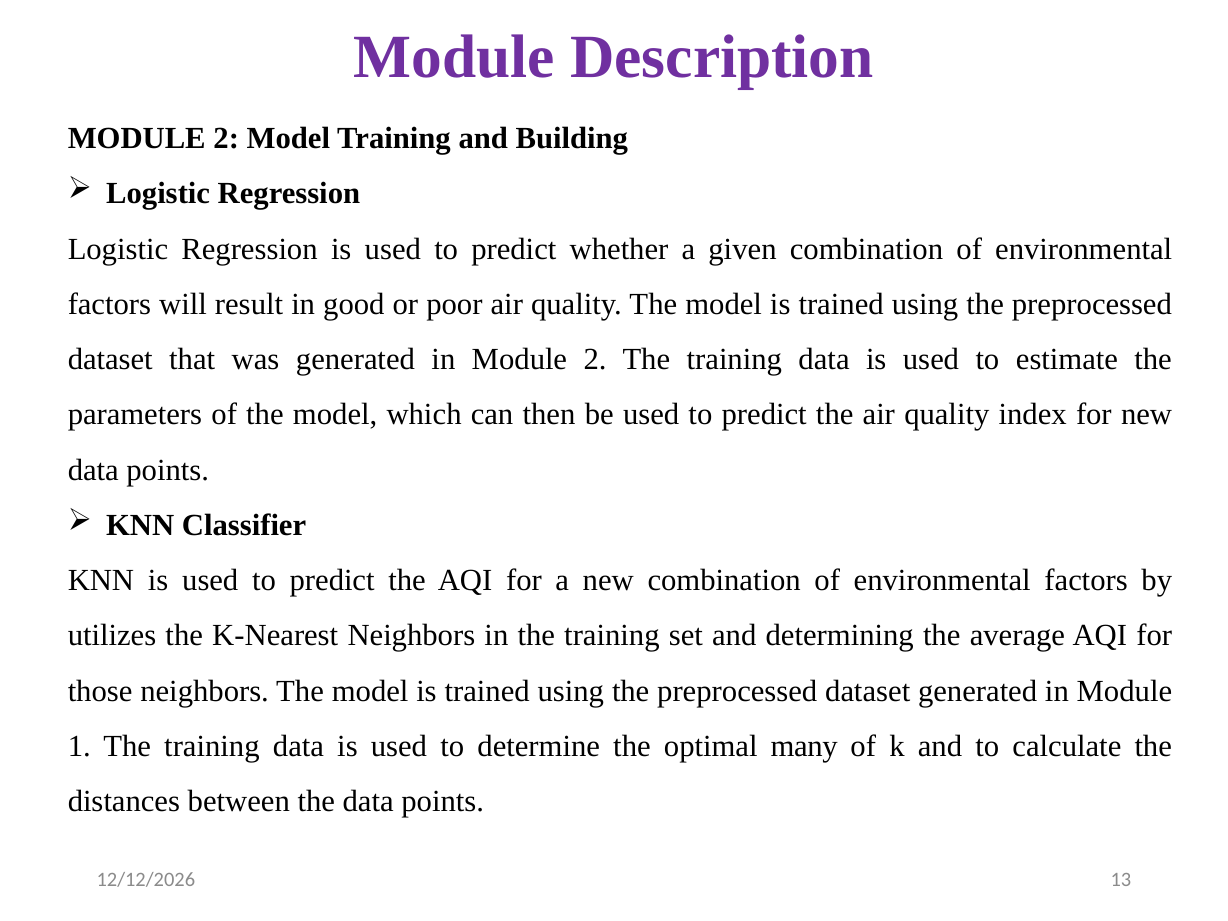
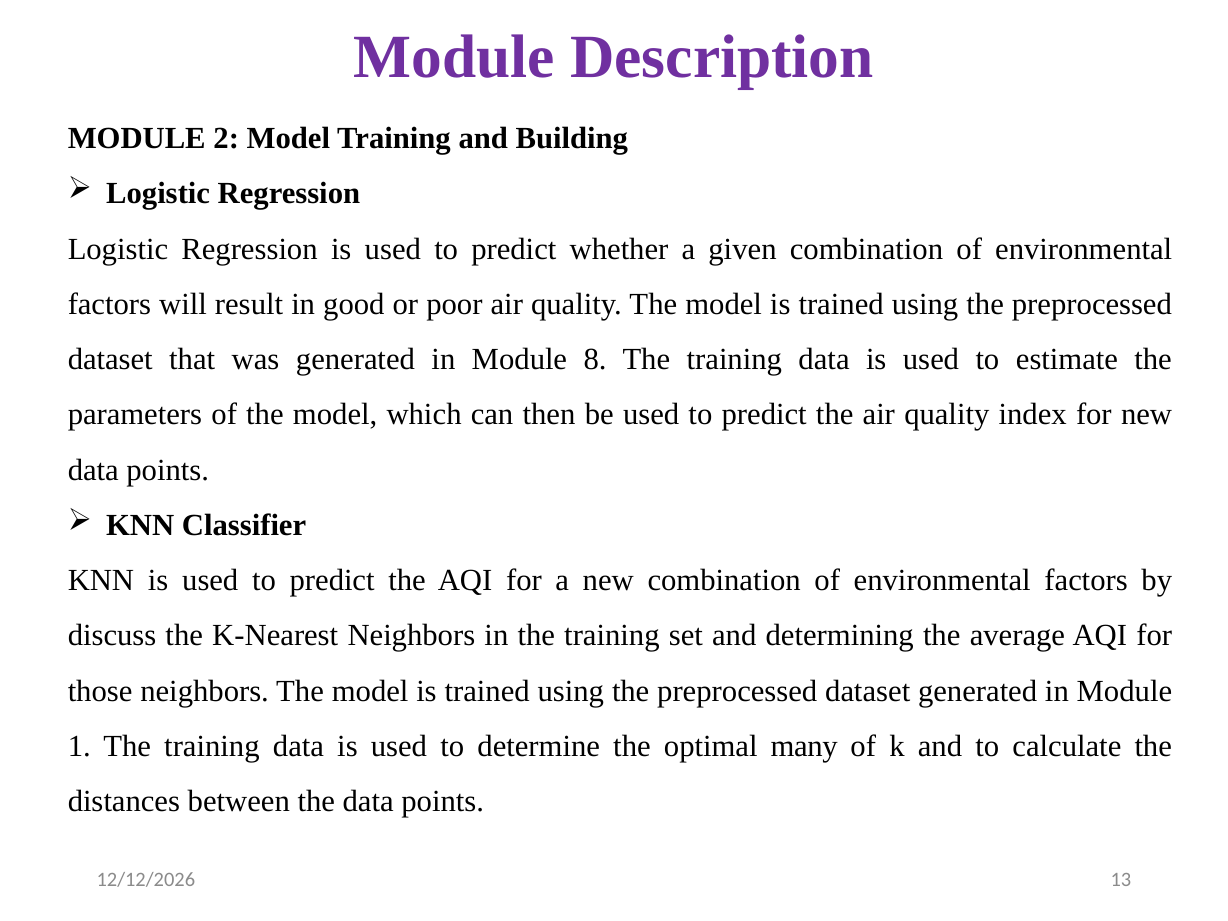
in Module 2: 2 -> 8 (595, 360)
utilizes: utilizes -> discuss (112, 636)
